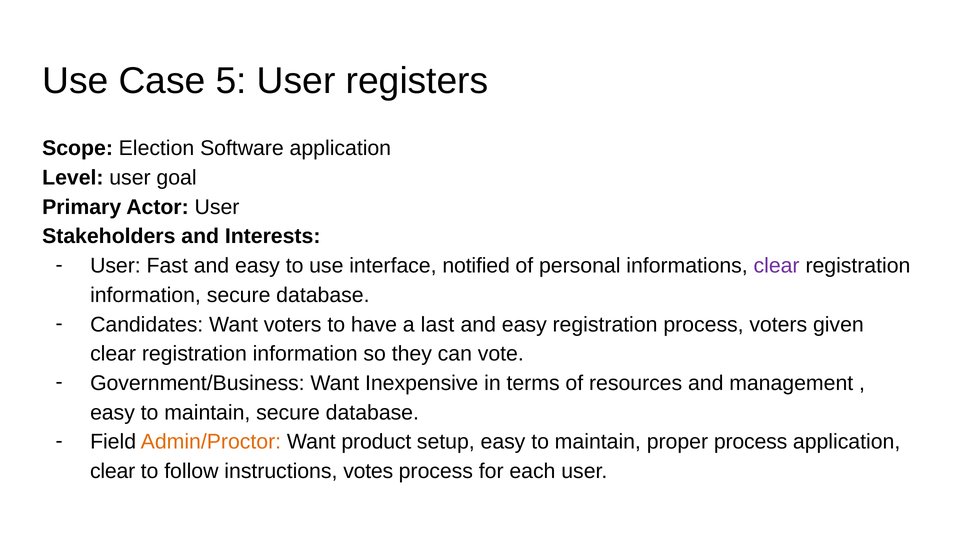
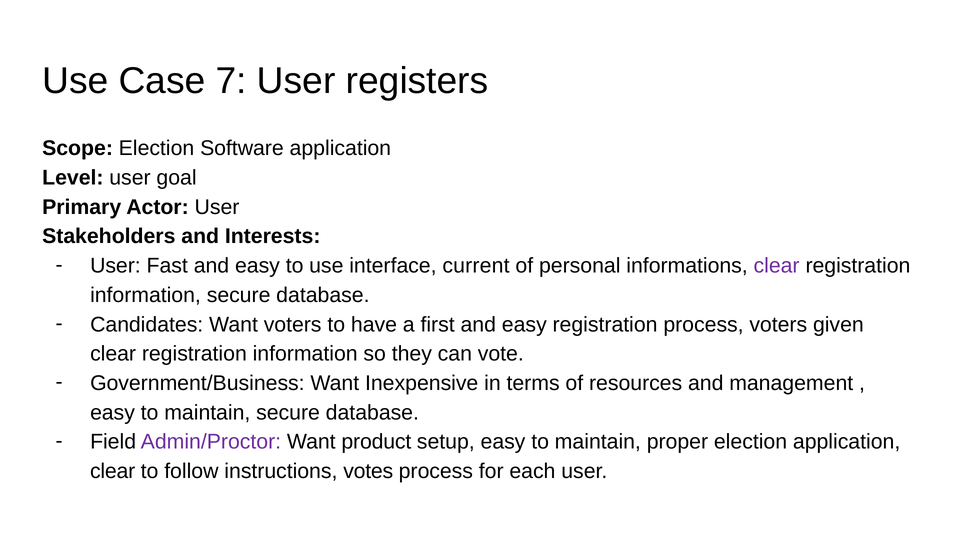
5: 5 -> 7 (231, 81)
notified: notified -> current (476, 266)
last: last -> first (438, 324)
Admin/Proctor colour: orange -> purple (211, 442)
proper process: process -> election (751, 442)
